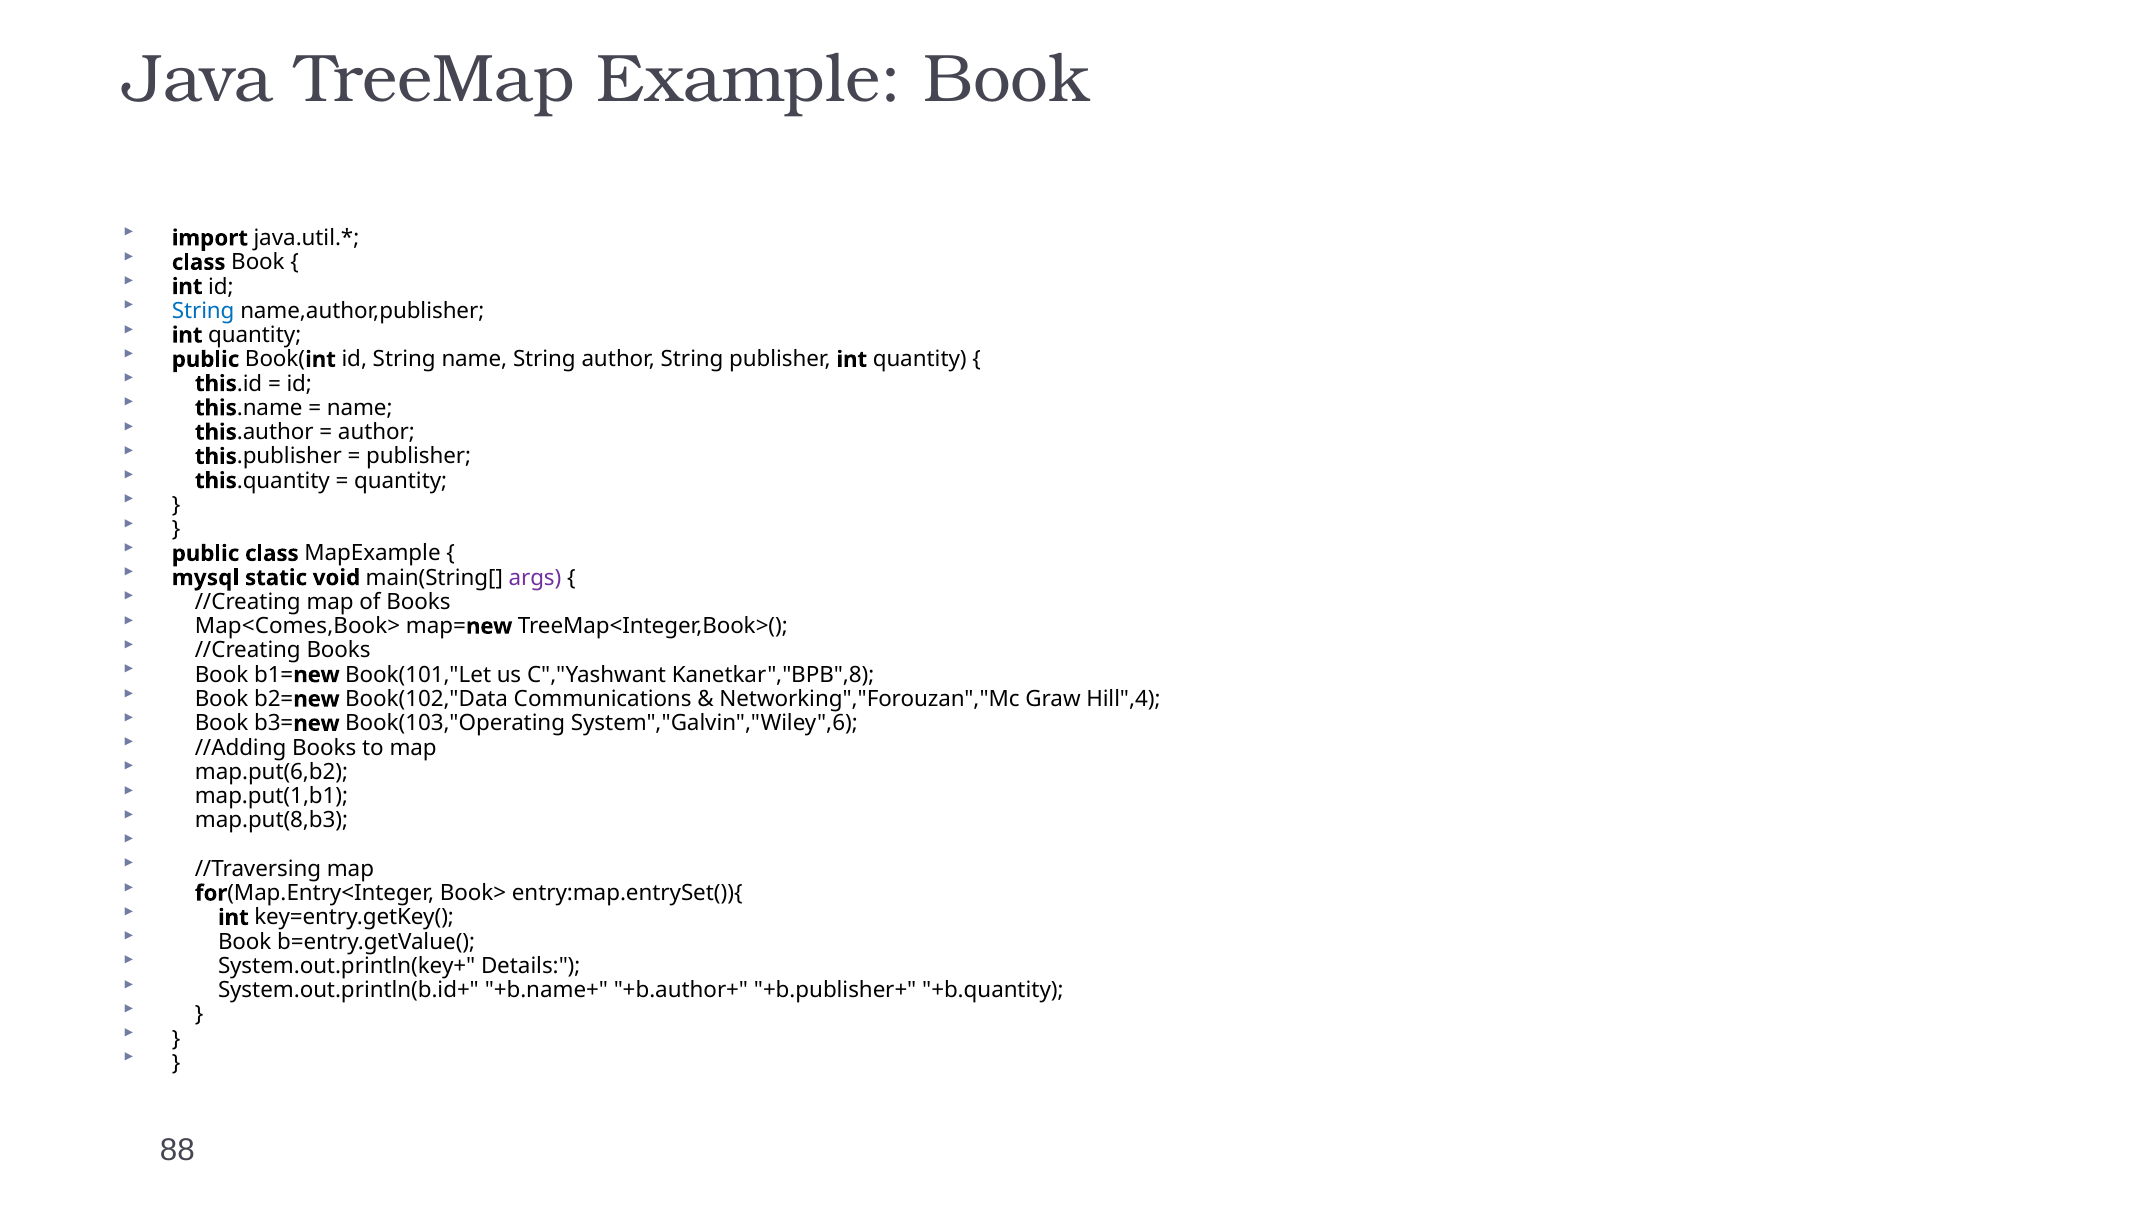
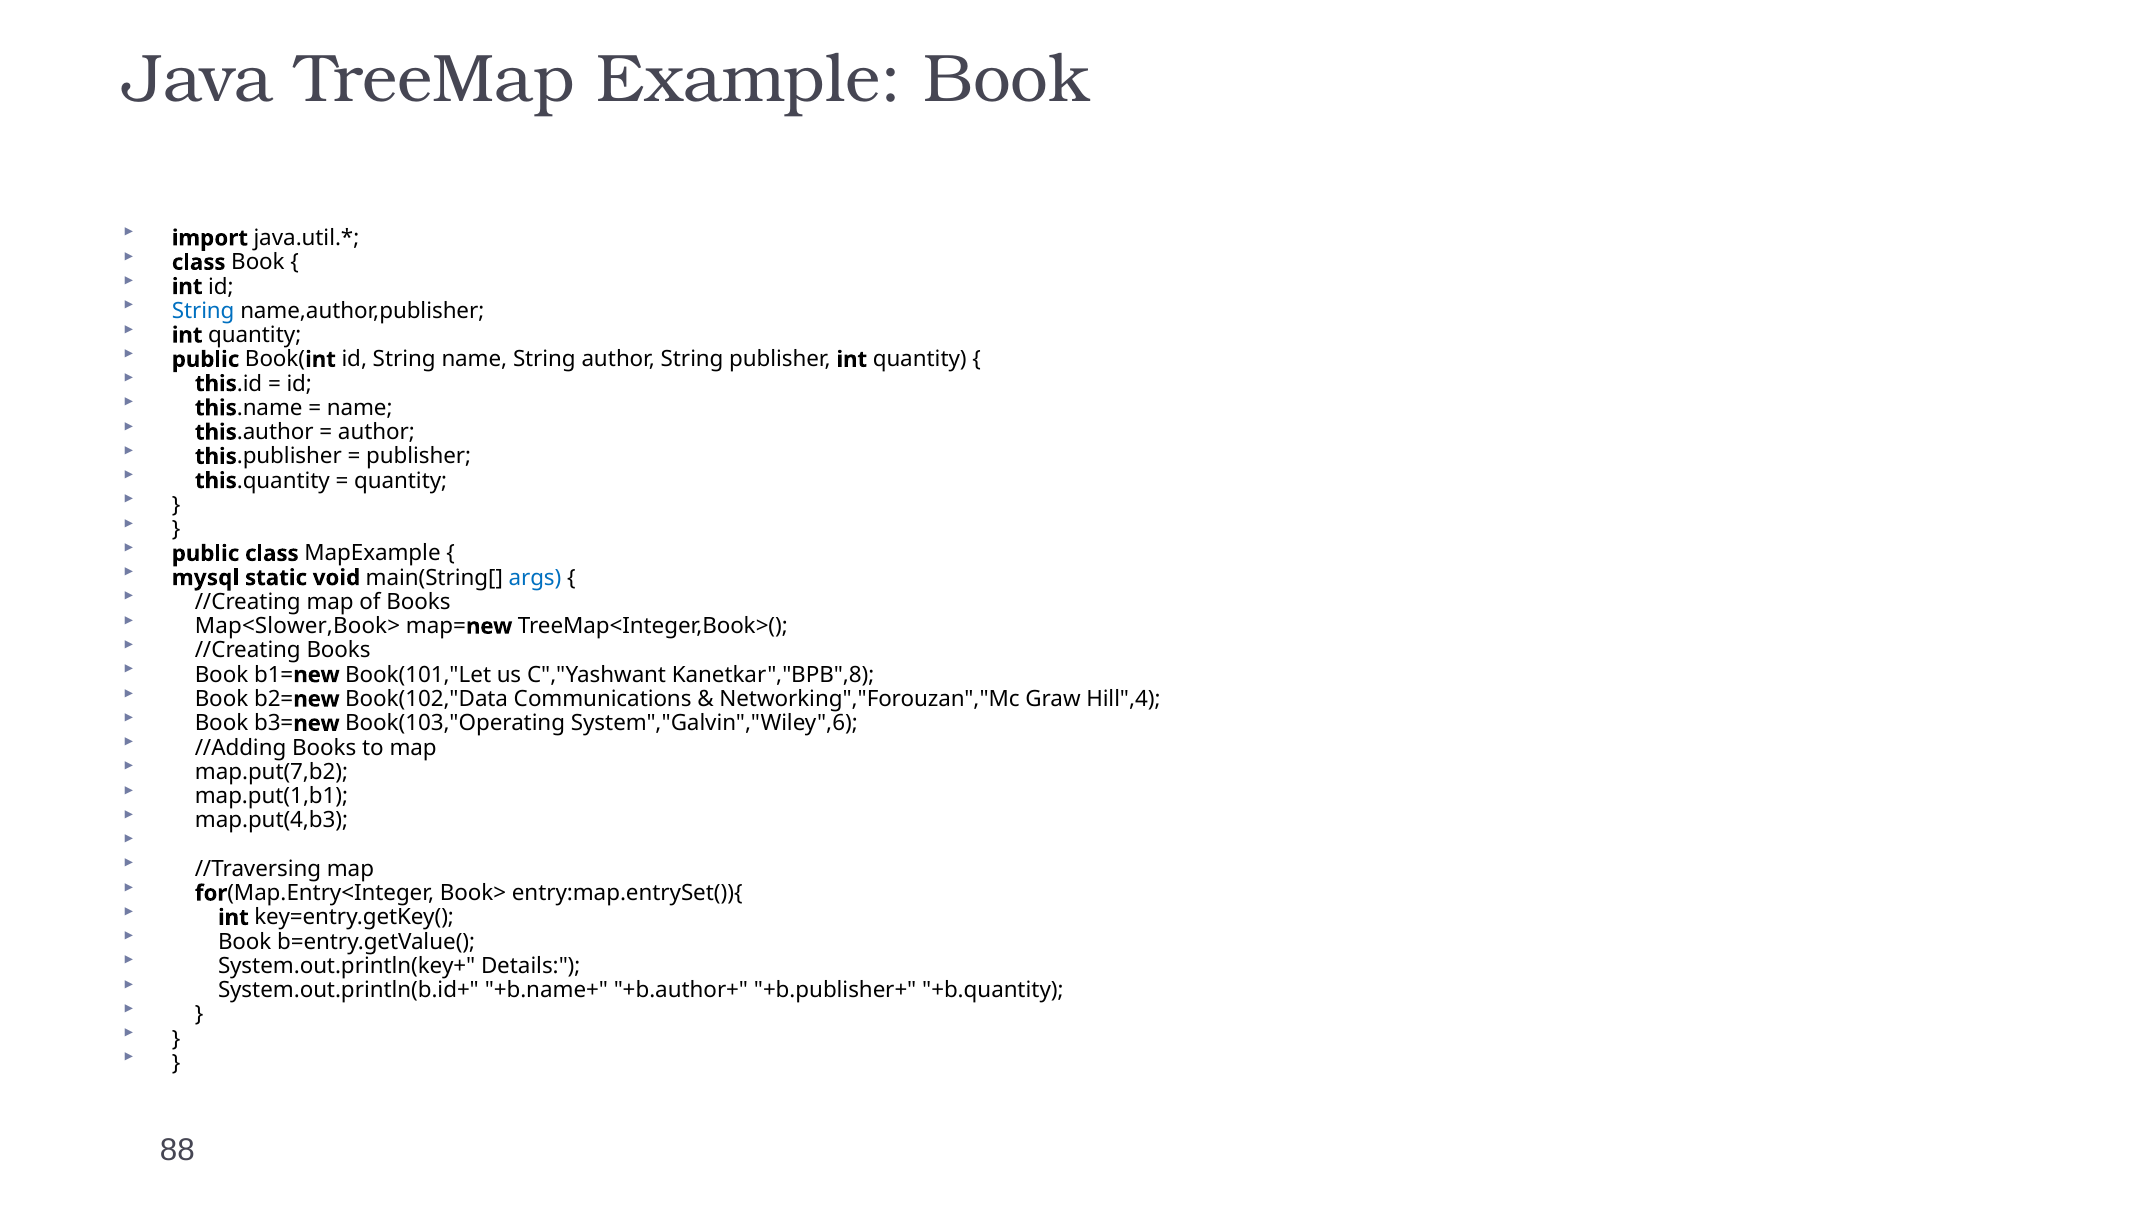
args colour: purple -> blue (535, 578)
Map<Comes,Book>: Map<Comes,Book> -> Map<Slower,Book> (298, 626)
map.put(6,b2: map.put(6,b2 -> map.put(7,b2 (272, 772)
map.put(8,b3: map.put(8,b3 -> map.put(4,b3 (272, 820)
